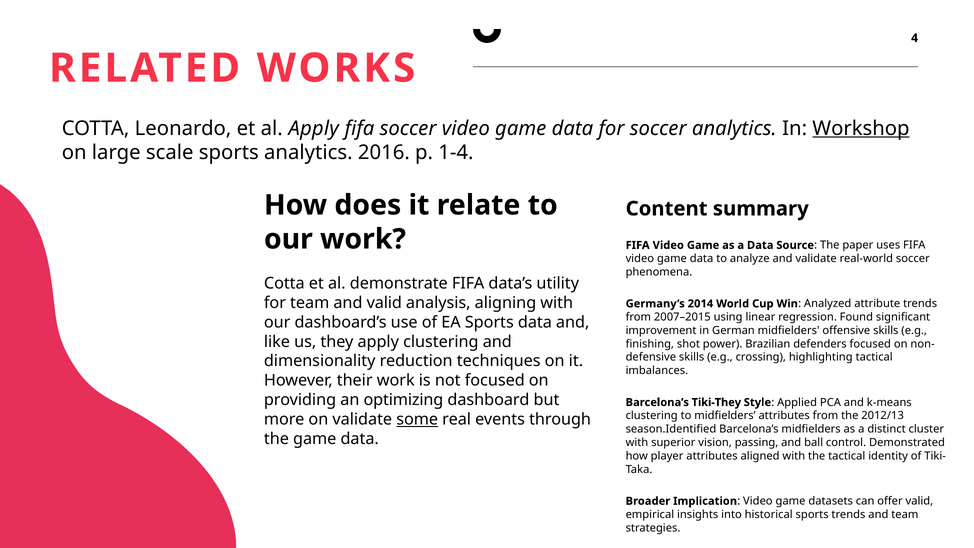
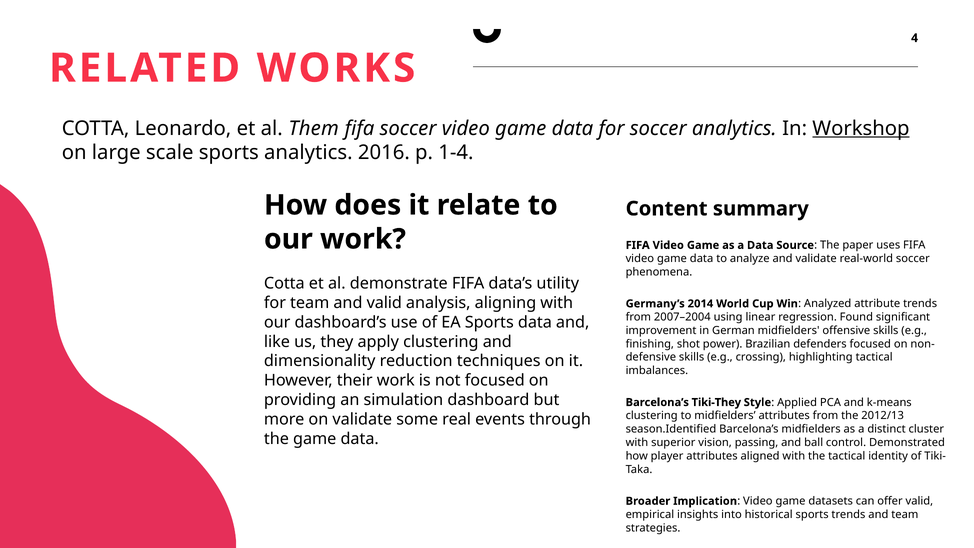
al Apply: Apply -> Them (314, 128)
2007–2015: 2007–2015 -> 2007–2004 (682, 317)
optimizing: optimizing -> simulation (403, 400)
some underline: present -> none (417, 419)
